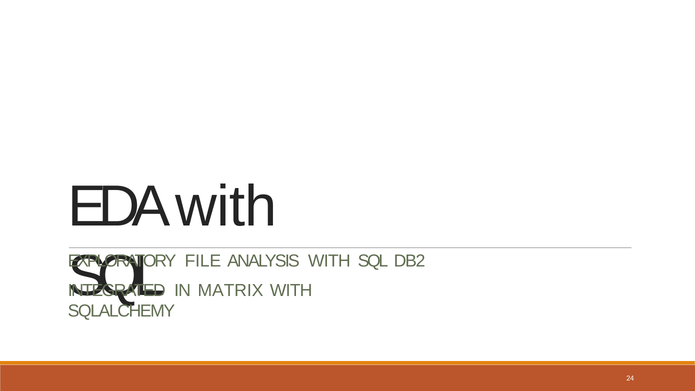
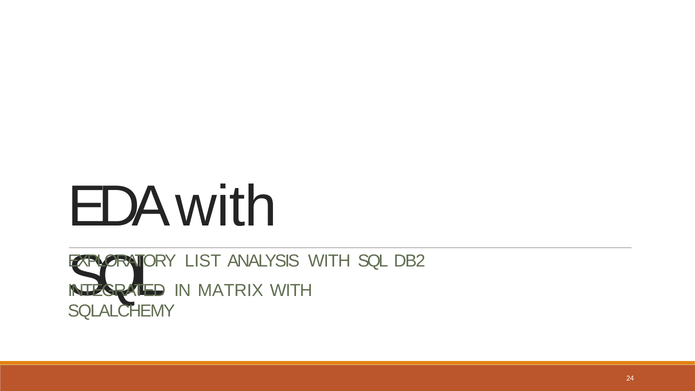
FILE: FILE -> LIST (203, 261)
